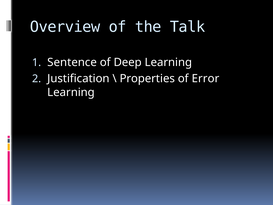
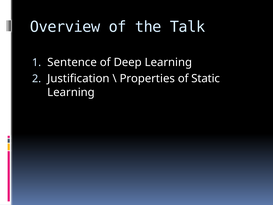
Error: Error -> Static (206, 79)
